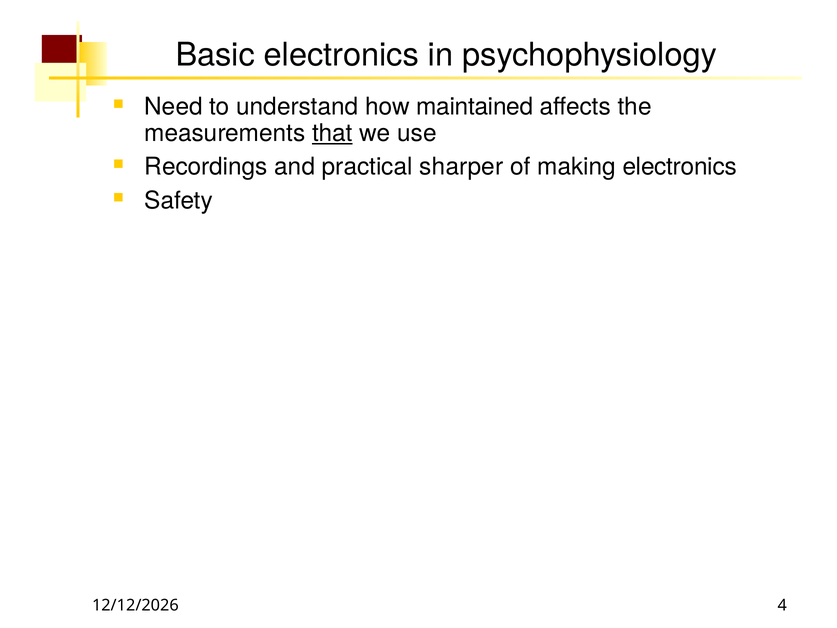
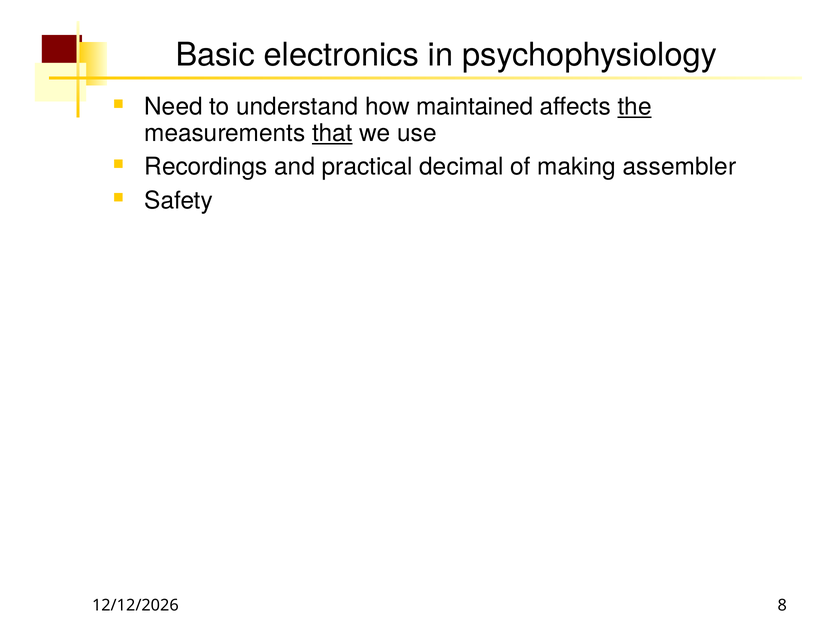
the underline: none -> present (635, 107)
sharper: sharper -> decimal (461, 167)
making electronics: electronics -> assembler (680, 167)
4: 4 -> 8 (782, 605)
